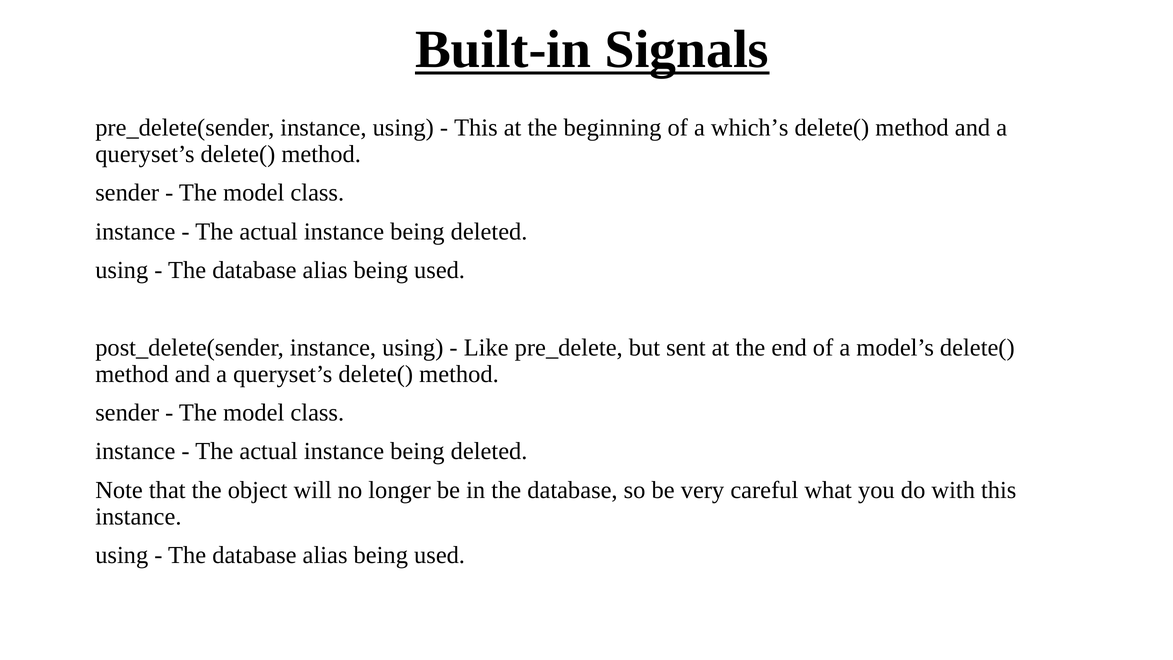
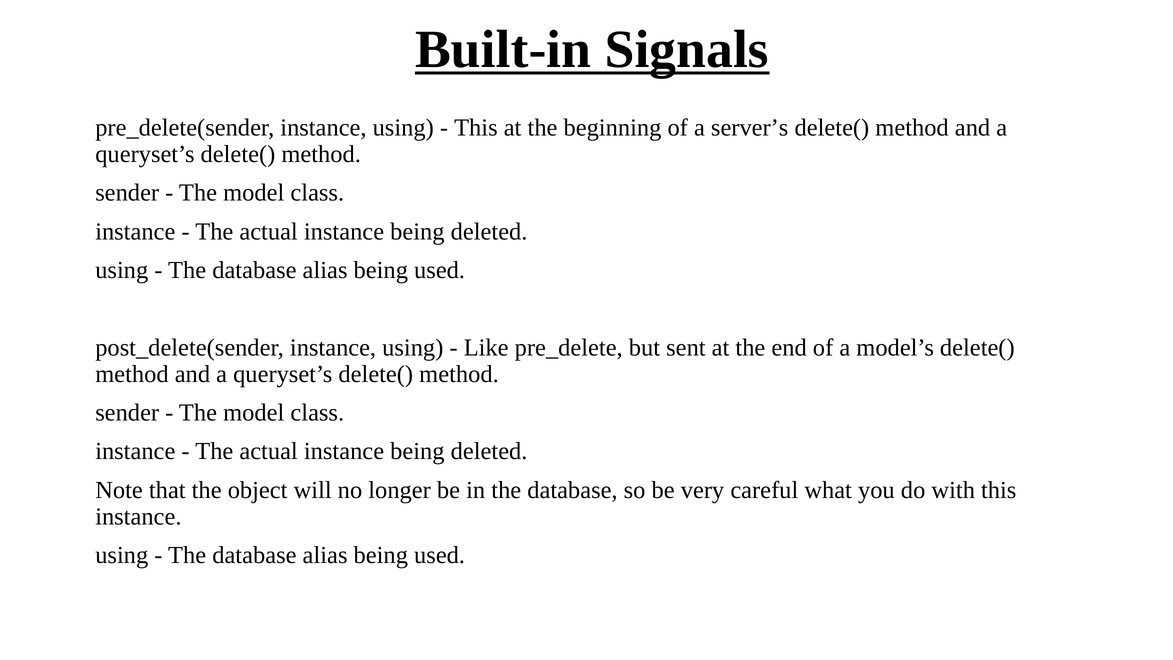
which’s: which’s -> server’s (750, 128)
